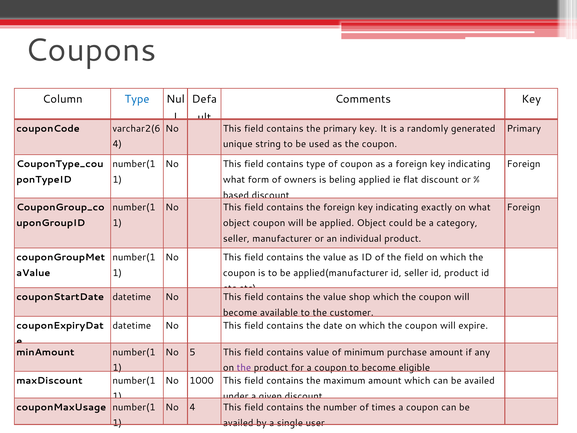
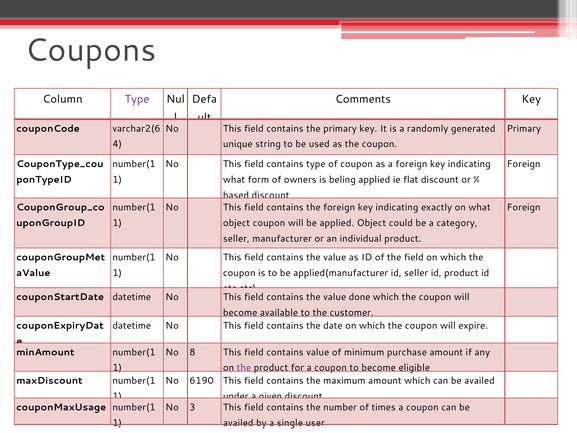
Type colour: blue -> purple (137, 99)
shop: shop -> done (360, 297)
5: 5 -> 8 (192, 352)
1000: 1000 -> 6190 (202, 380)
No 4: 4 -> 3 (192, 407)
